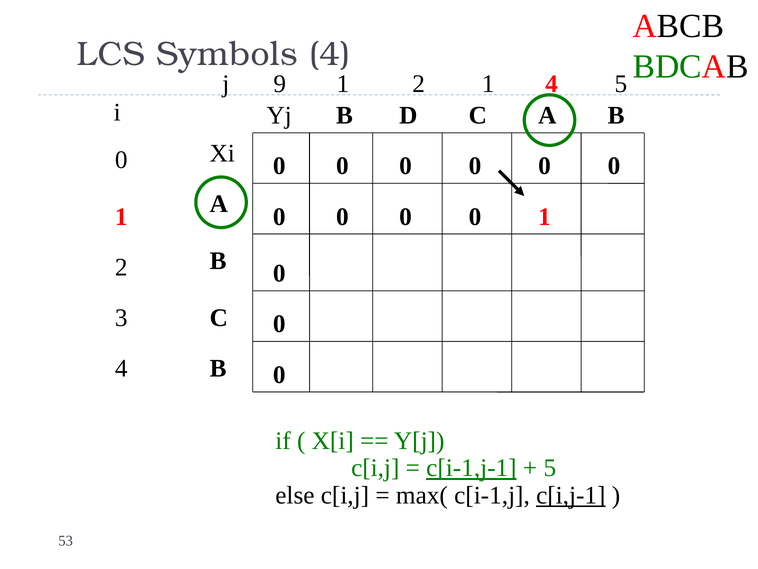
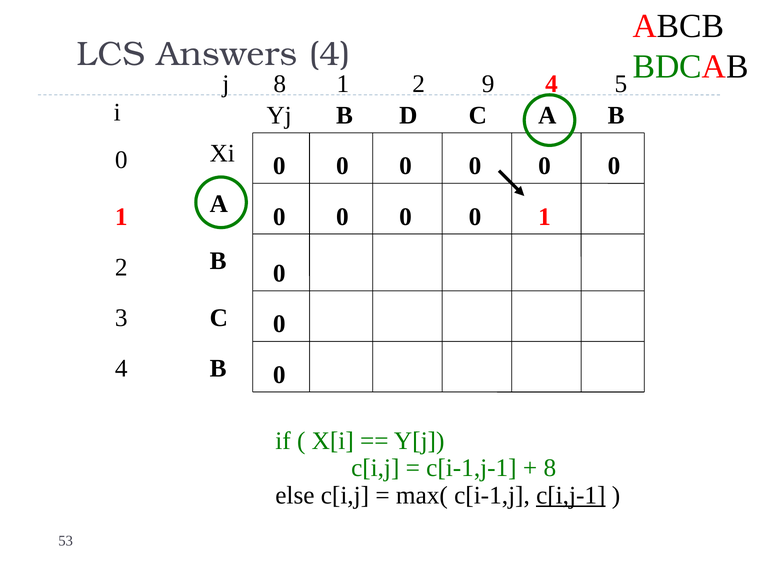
Symbols: Symbols -> Answers (227, 54)
j 9: 9 -> 8 (280, 84)
2 1: 1 -> 9 (488, 84)
c[i-1,j-1 underline: present -> none (471, 468)
5: 5 -> 8 (550, 468)
